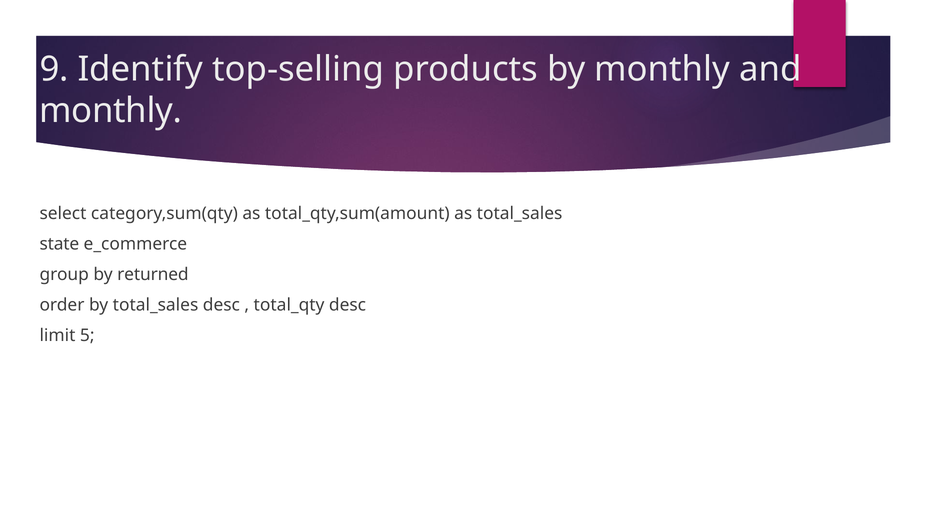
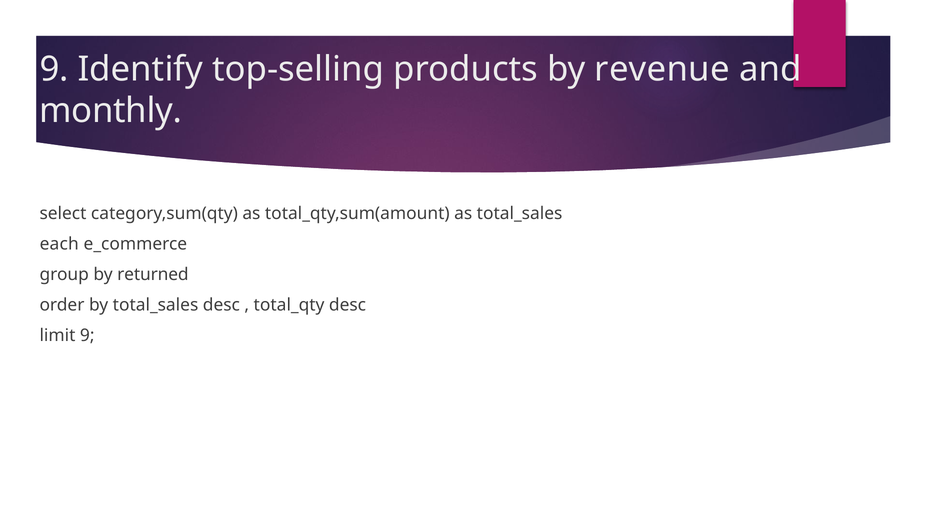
by monthly: monthly -> revenue (662, 69)
state: state -> each (59, 244)
limit 5: 5 -> 9 (87, 335)
